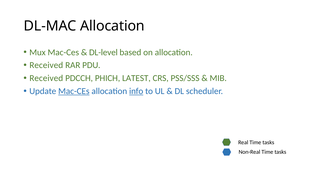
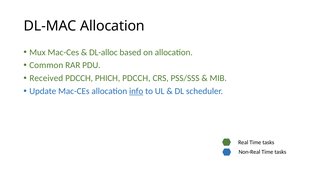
DL-level: DL-level -> DL-alloc (103, 52)
Received: Received -> Common (46, 65)
PHICH LATEST: LATEST -> PDCCH (136, 78)
Mac-CEs underline: present -> none (74, 91)
